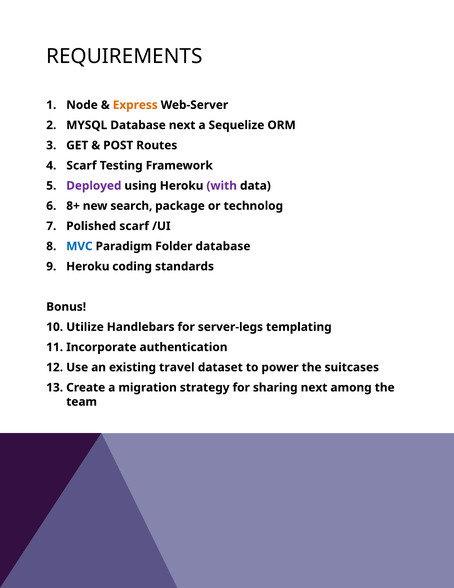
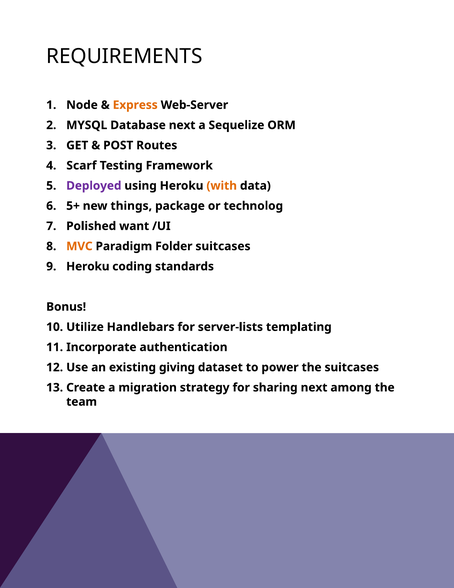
with colour: purple -> orange (222, 186)
8+: 8+ -> 5+ (73, 206)
search: search -> things (131, 206)
Polished scarf: scarf -> want (134, 226)
MVC colour: blue -> orange (79, 246)
Folder database: database -> suitcases (223, 246)
server-legs: server-legs -> server-lists (230, 327)
travel: travel -> giving (177, 367)
